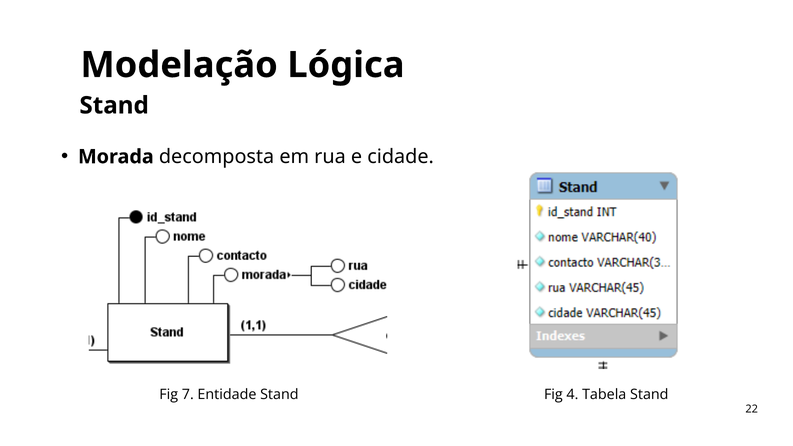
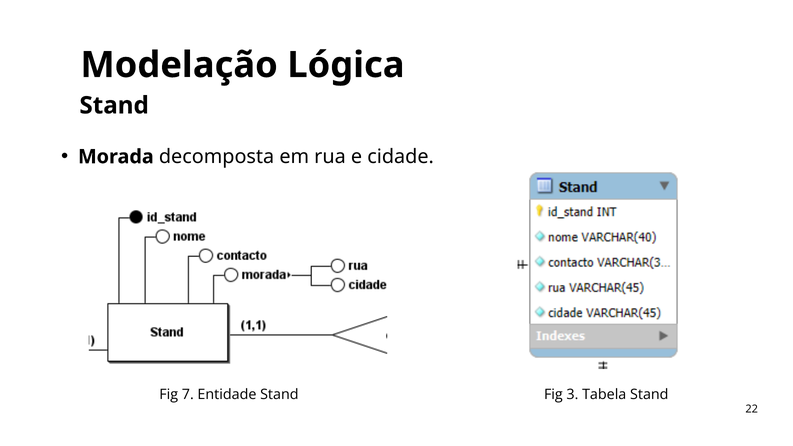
4: 4 -> 3 (572, 394)
